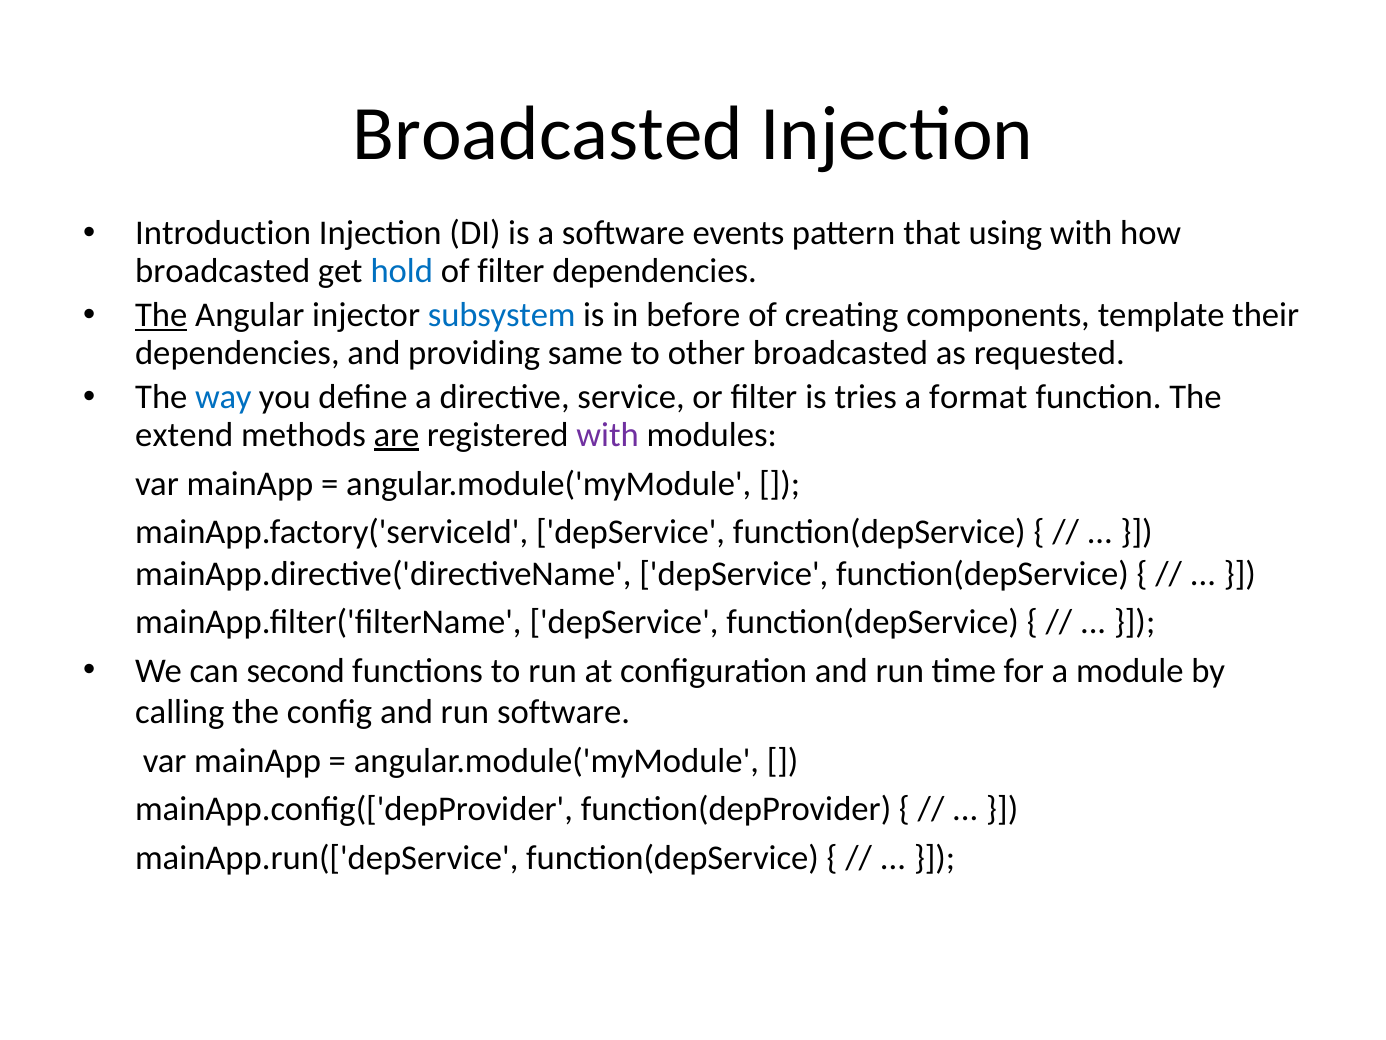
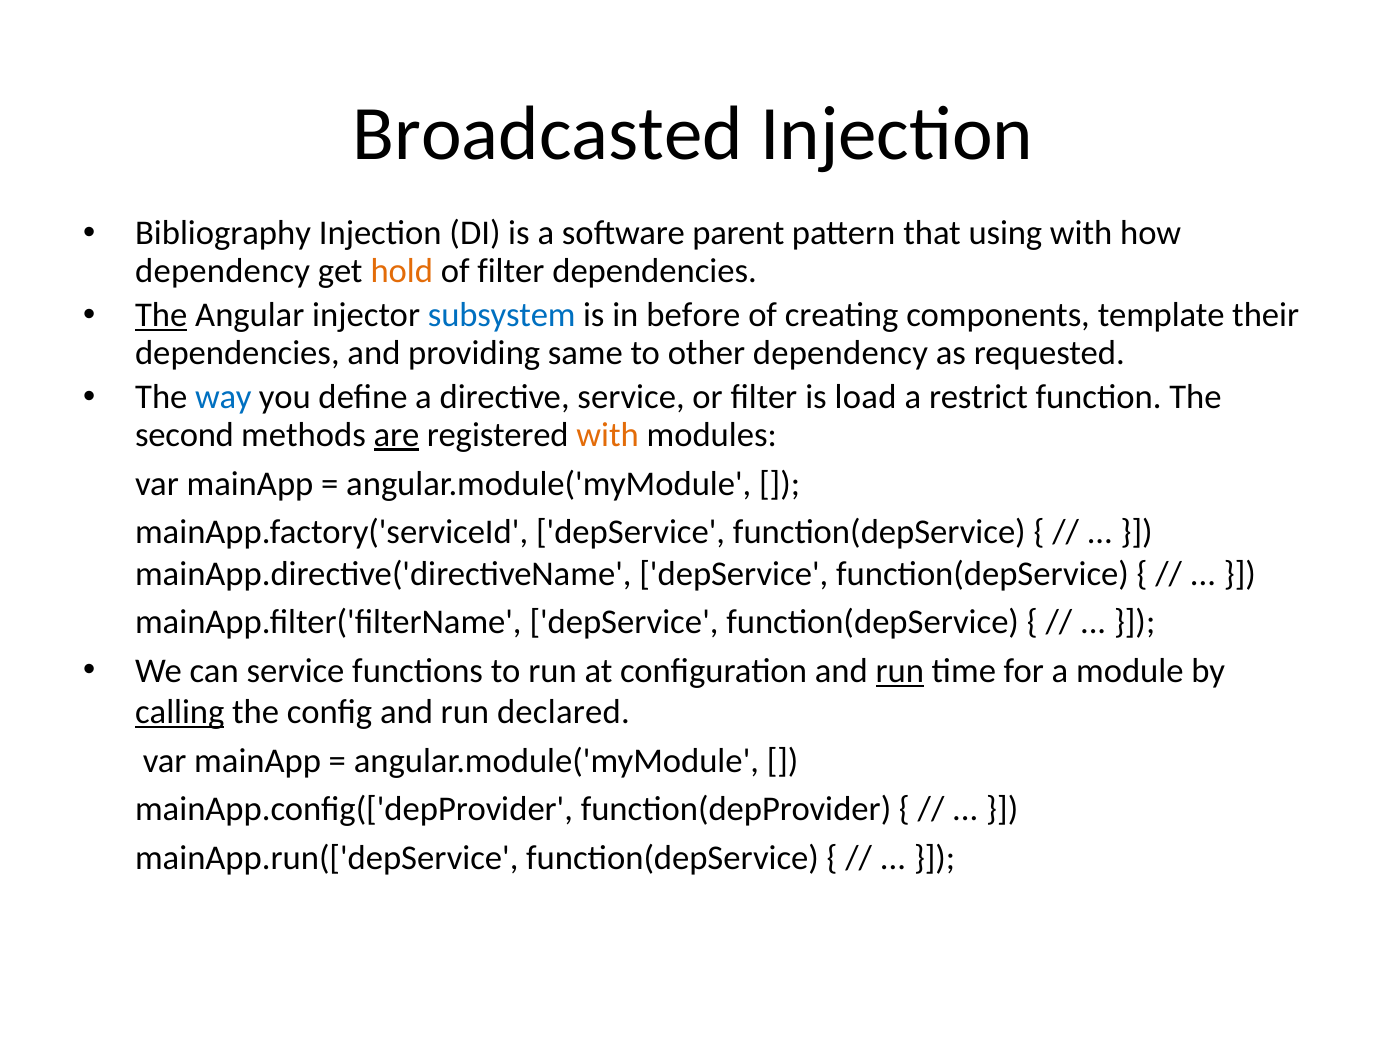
Introduction: Introduction -> Bibliography (223, 233)
events: events -> parent (738, 233)
broadcasted: broadcasted -> dependency (223, 271)
hold colour: blue -> orange (402, 271)
other broadcasted: broadcasted -> dependency (840, 353)
tries: tries -> load (866, 397)
format: format -> restrict (979, 397)
extend: extend -> second (185, 434)
with colour: purple -> orange (608, 434)
can second: second -> service (296, 671)
run underline: none -> present (900, 671)
calling underline: none -> present (180, 712)
run software: software -> declared (563, 712)
